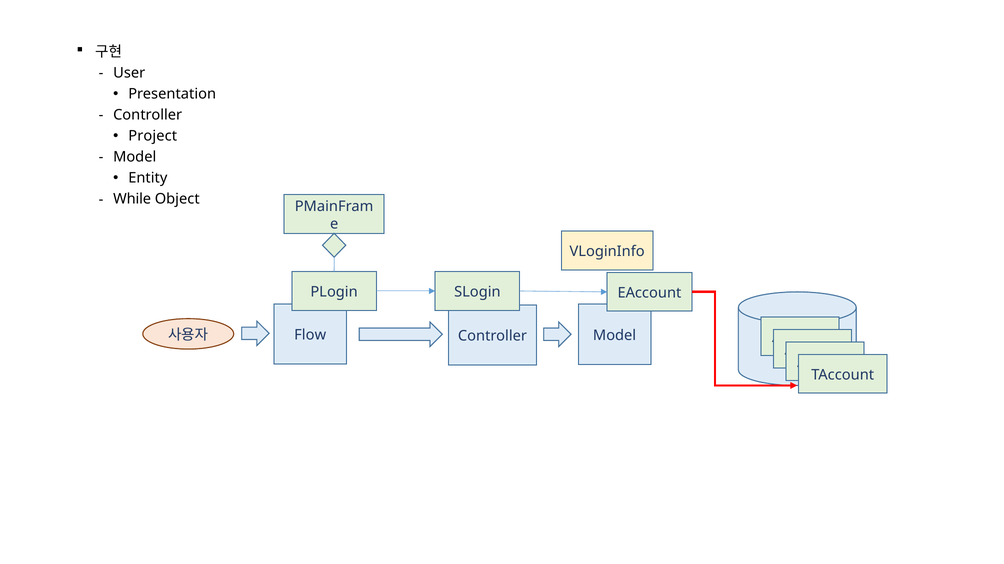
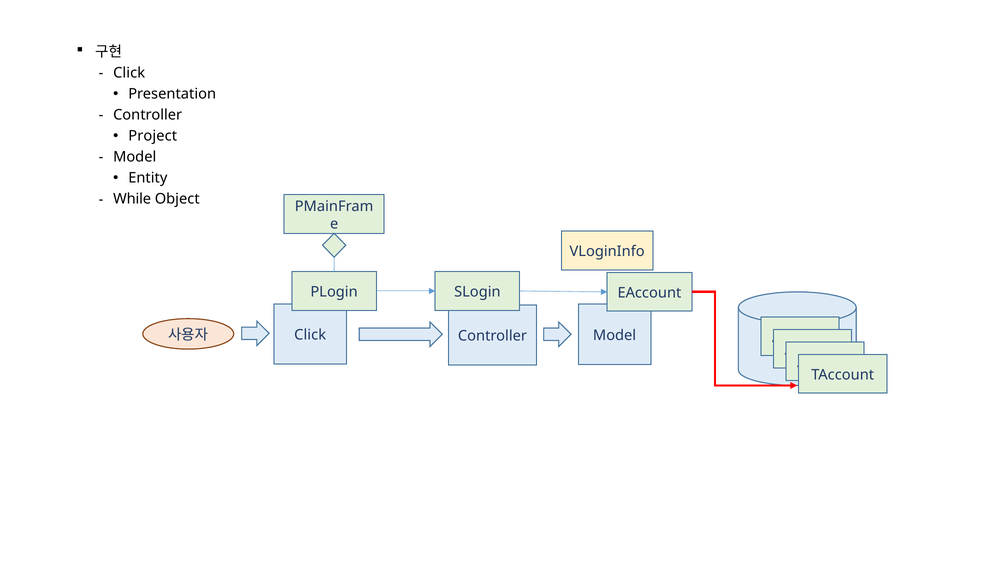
User: User -> Click (129, 73)
Flow: Flow -> Click (310, 335)
